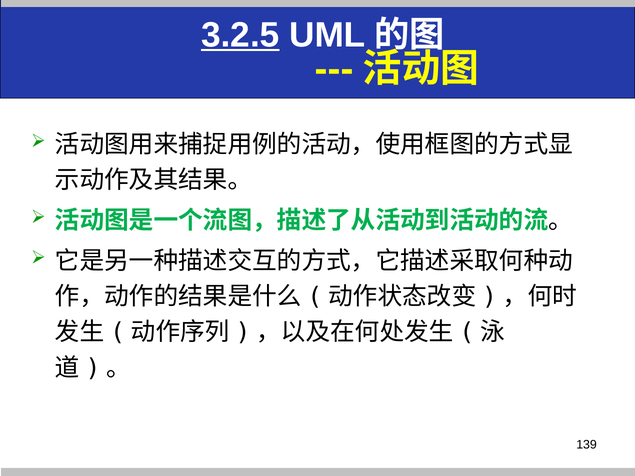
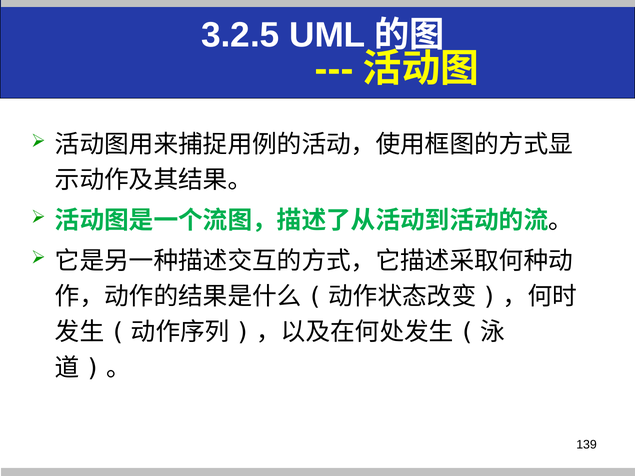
3.2.5 underline: present -> none (240, 35)
